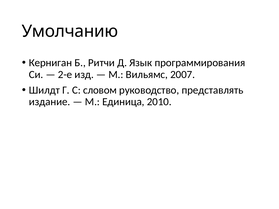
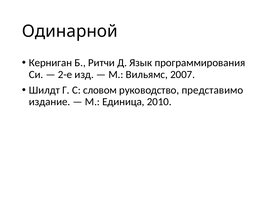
Умолчанию: Умолчанию -> Одинарной (70, 31)
представлять: представлять -> представимо (212, 90)
